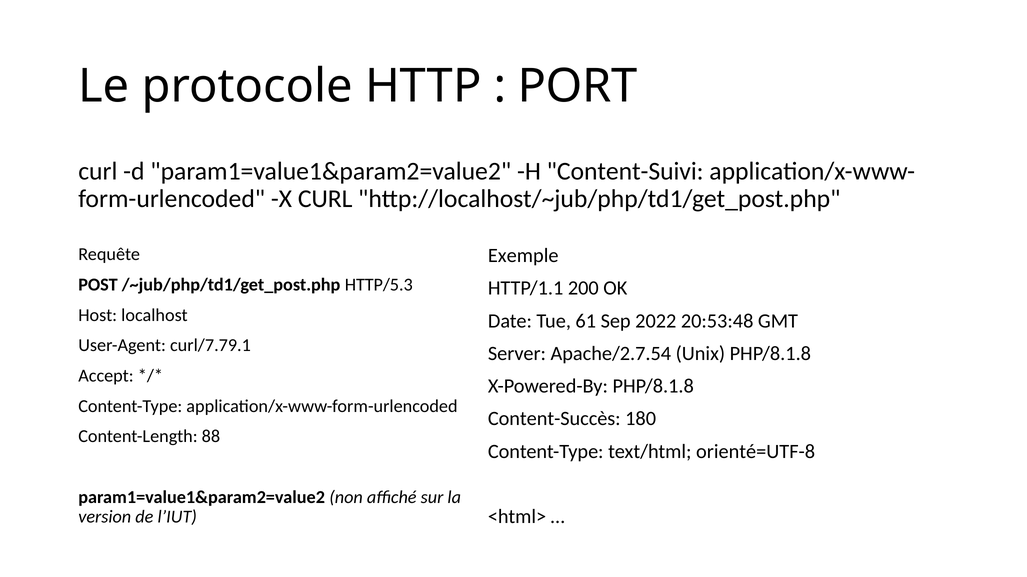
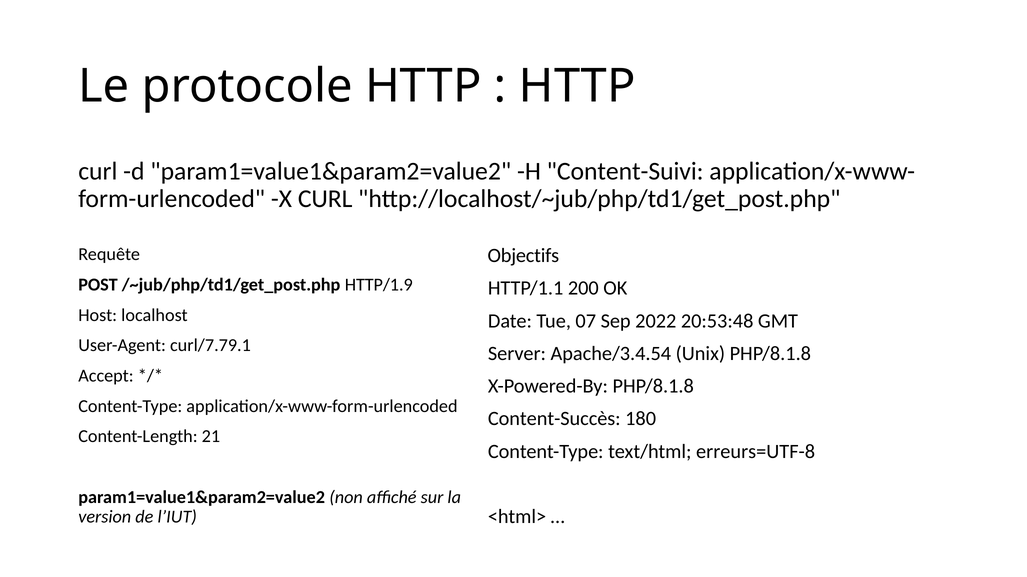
PORT: PORT -> HTTP (577, 86)
Exemple: Exemple -> Objectifs (523, 256)
HTTP/5.3: HTTP/5.3 -> HTTP/1.9 (379, 285)
61: 61 -> 07 (586, 321)
Apache/2.7.54: Apache/2.7.54 -> Apache/3.4.54 (611, 354)
88: 88 -> 21 (211, 437)
orienté=UTF-8: orienté=UTF-8 -> erreurs=UTF-8 (756, 452)
